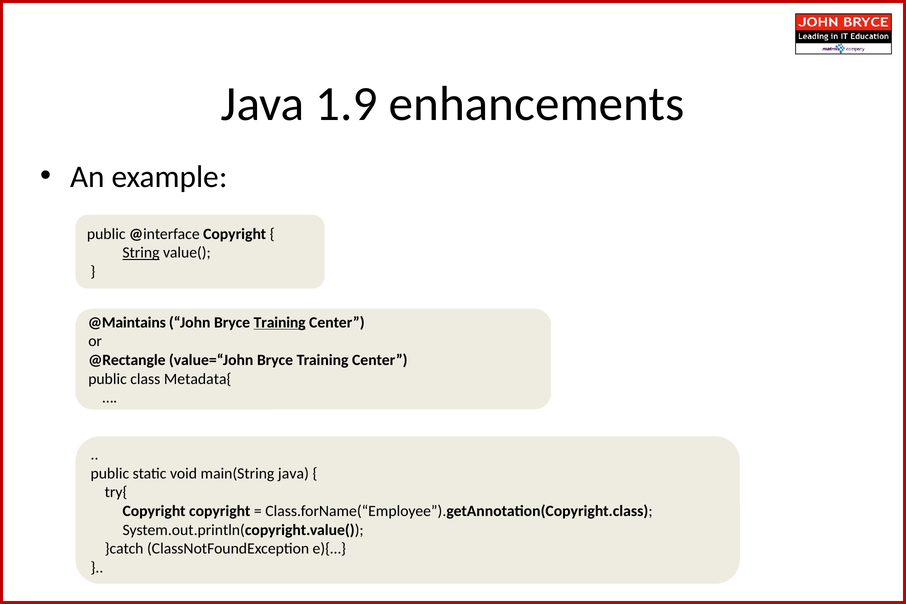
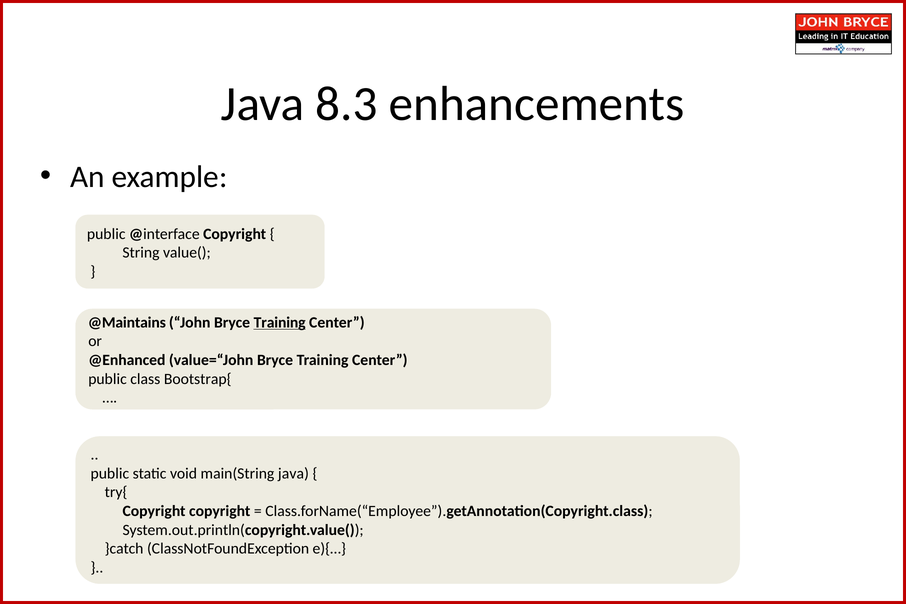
1.9: 1.9 -> 8.3 (347, 104)
String underline: present -> none (141, 253)
@Rectangle: @Rectangle -> @Enhanced (127, 360)
Metadata{: Metadata{ -> Bootstrap{ (198, 379)
